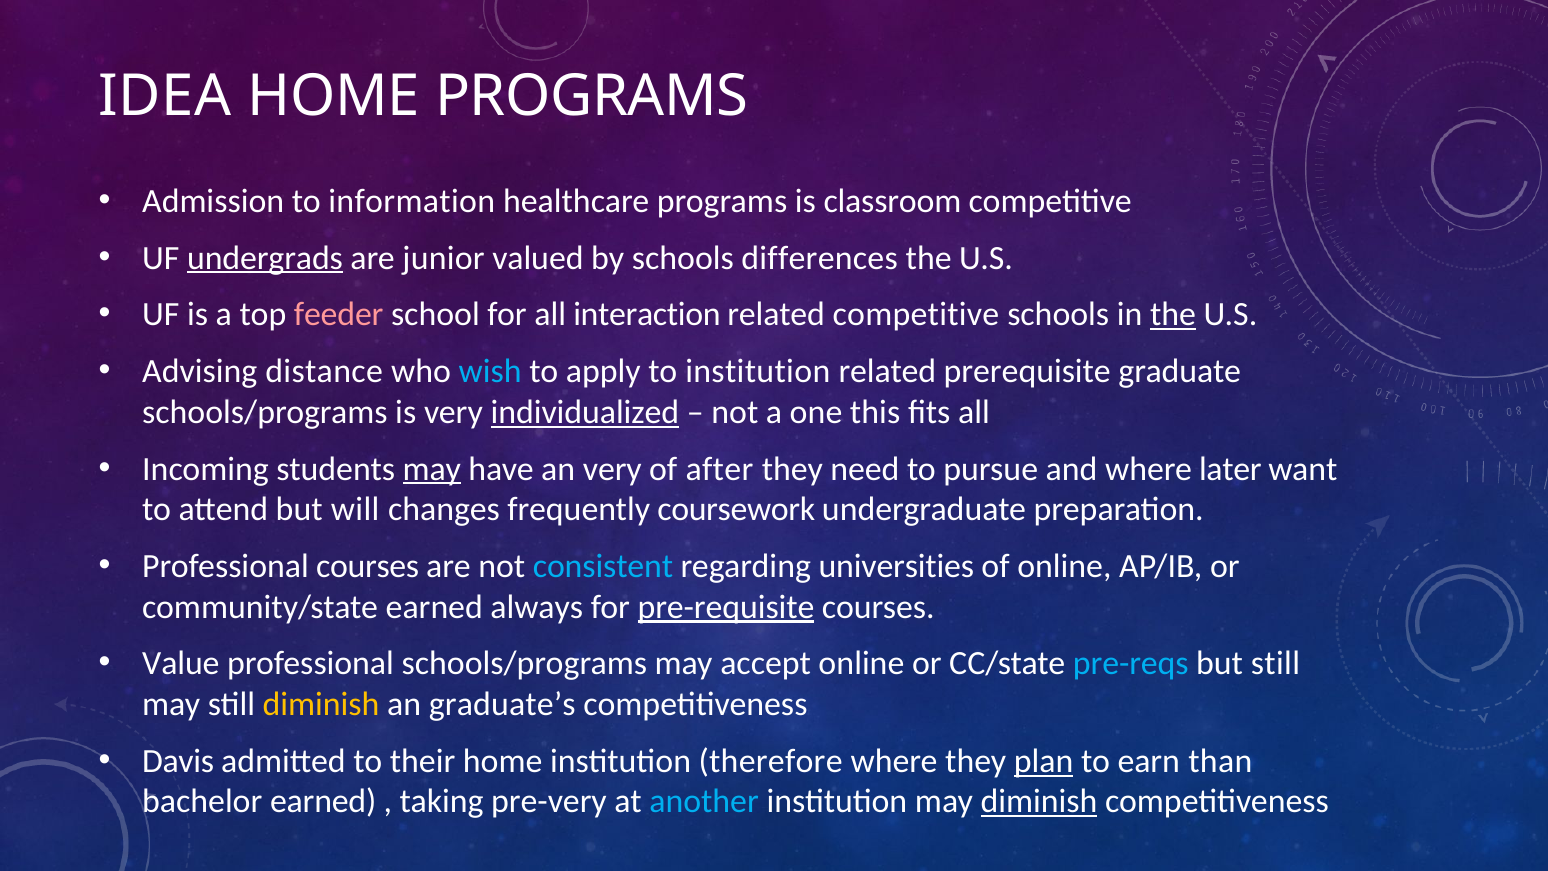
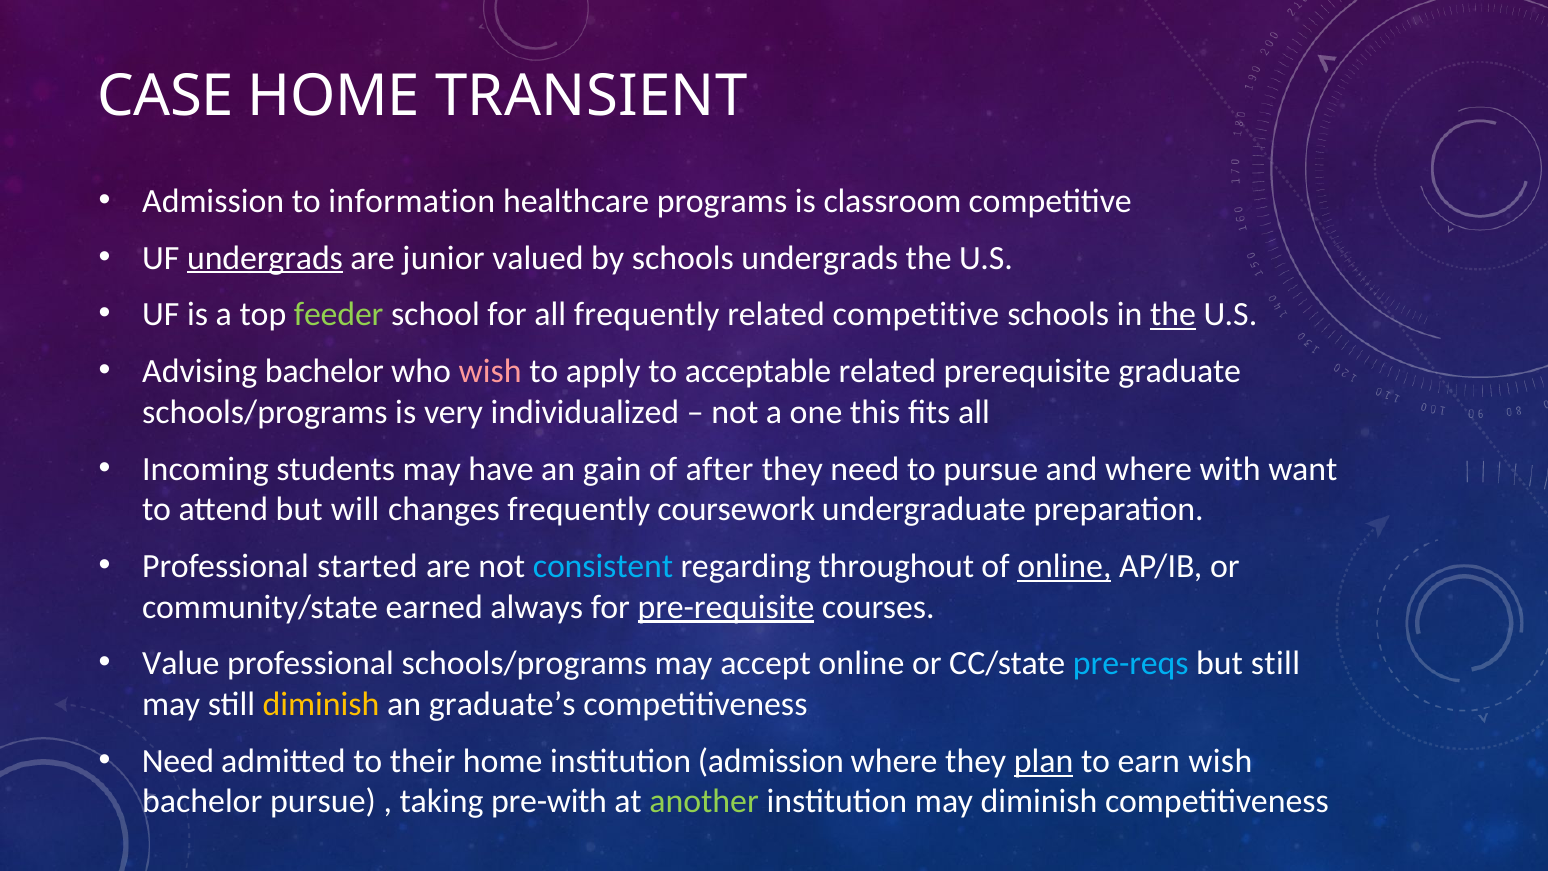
IDEA: IDEA -> CASE (166, 96)
HOME PROGRAMS: PROGRAMS -> TRANSIENT (591, 96)
schools differences: differences -> undergrads (820, 258)
feeder colour: pink -> light green (339, 315)
all interaction: interaction -> frequently (647, 315)
Advising distance: distance -> bachelor (324, 371)
wish colour: light blue -> pink (490, 371)
to institution: institution -> acceptable (758, 371)
individualized underline: present -> none (585, 412)
may underline: present -> none (432, 469)
an very: very -> gain (612, 469)
later: later -> with (1230, 469)
Professional courses: courses -> started (367, 566)
universities: universities -> throughout (896, 566)
online underline: none -> present (1064, 566)
Davis: Davis -> Need (178, 761)
institution therefore: therefore -> admission (771, 761)
earn than: than -> wish (1220, 761)
bachelor earned: earned -> pursue (323, 802)
pre-very: pre-very -> pre-with (549, 802)
another colour: light blue -> light green (704, 802)
diminish underline: present -> none (1039, 802)
